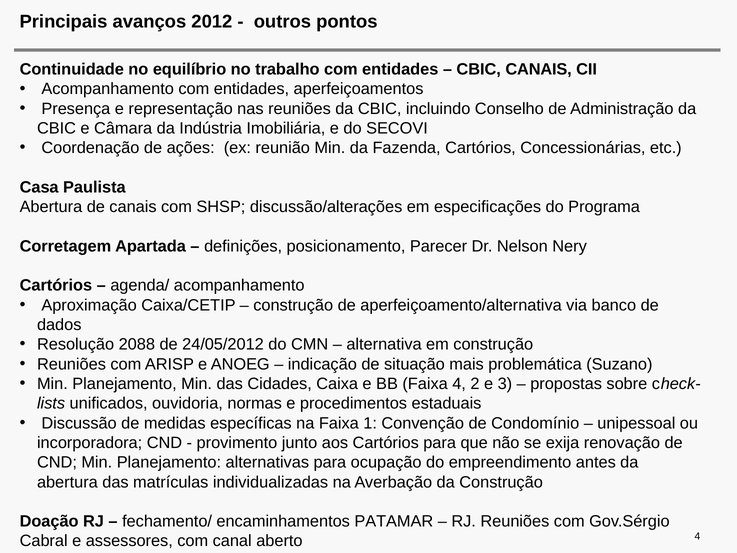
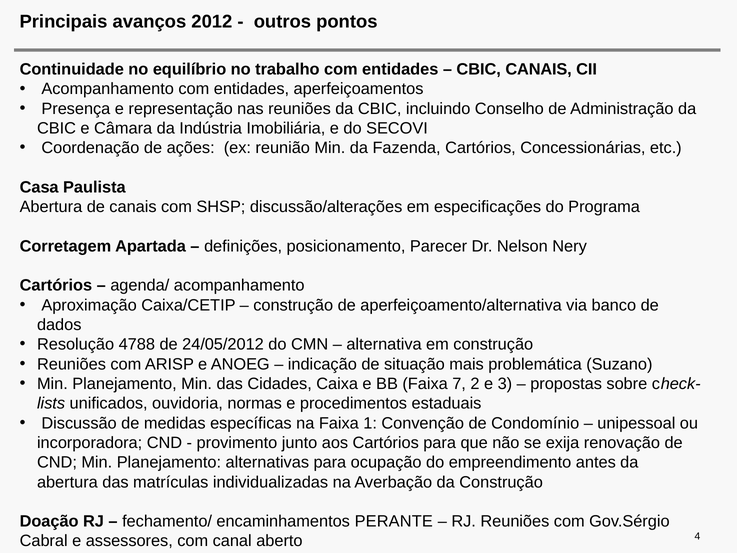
2088: 2088 -> 4788 (137, 344)
Faixa 4: 4 -> 7 (459, 384)
PATAMAR: PATAMAR -> PERANTE (394, 521)
